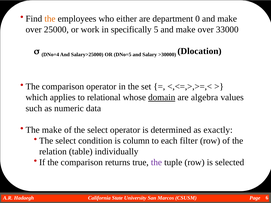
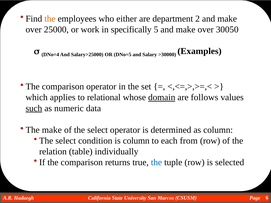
0: 0 -> 2 (198, 19)
33000: 33000 -> 30050 (227, 30)
Dlocation: Dlocation -> Examples (200, 51)
algebra: algebra -> follows (205, 98)
such underline: none -> present (34, 108)
as exactly: exactly -> column (218, 130)
filter: filter -> from (189, 141)
the colour: purple -> blue (156, 163)
